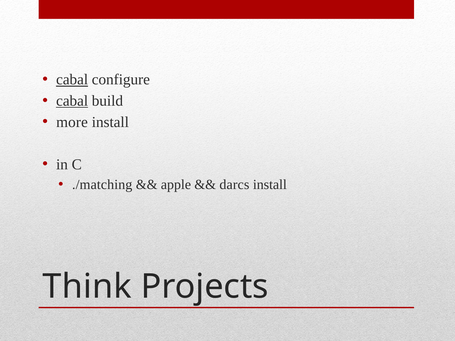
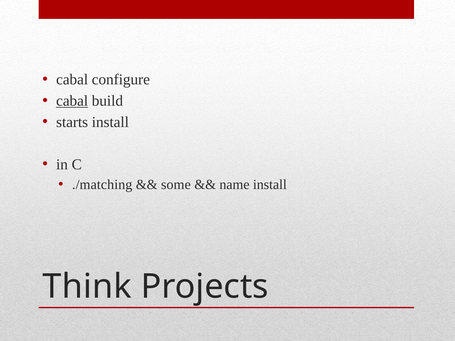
cabal underline: present -> none (72, 80)
more: more -> starts (72, 122)
apple: apple -> some (176, 185)
darcs: darcs -> name (234, 185)
